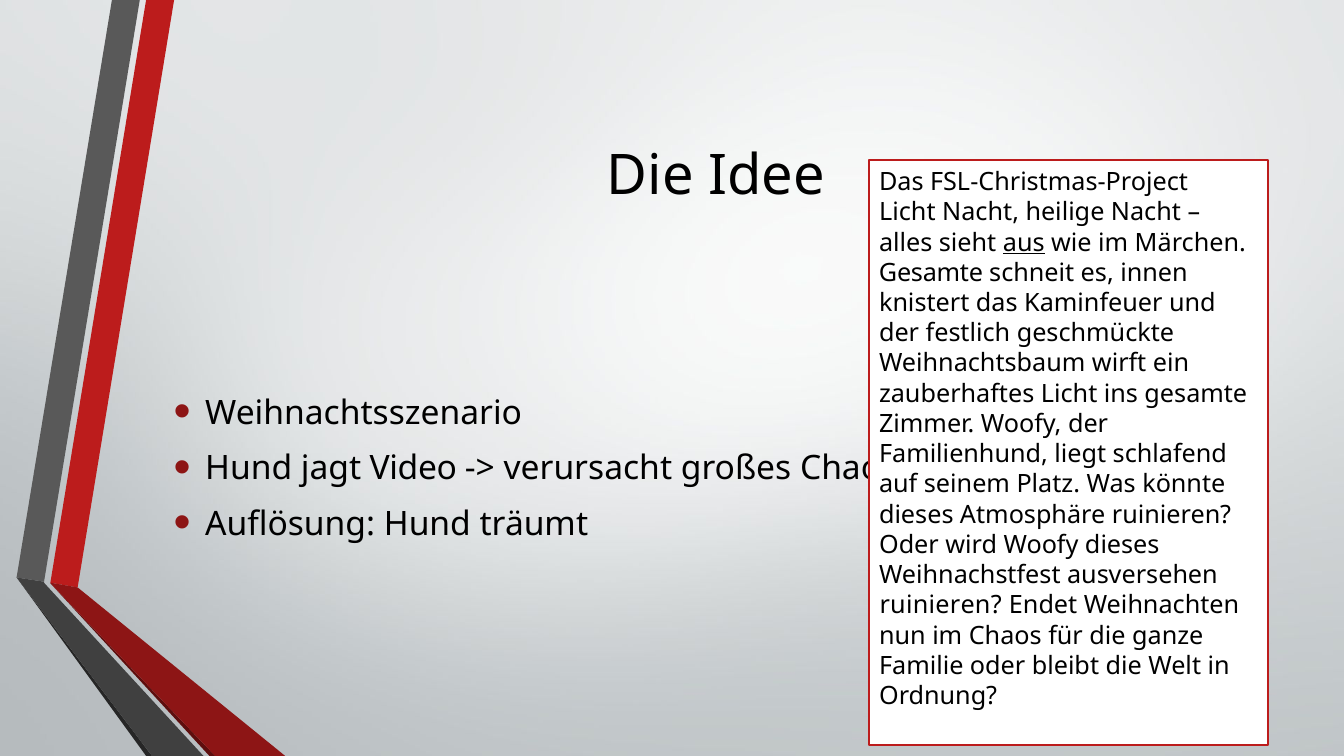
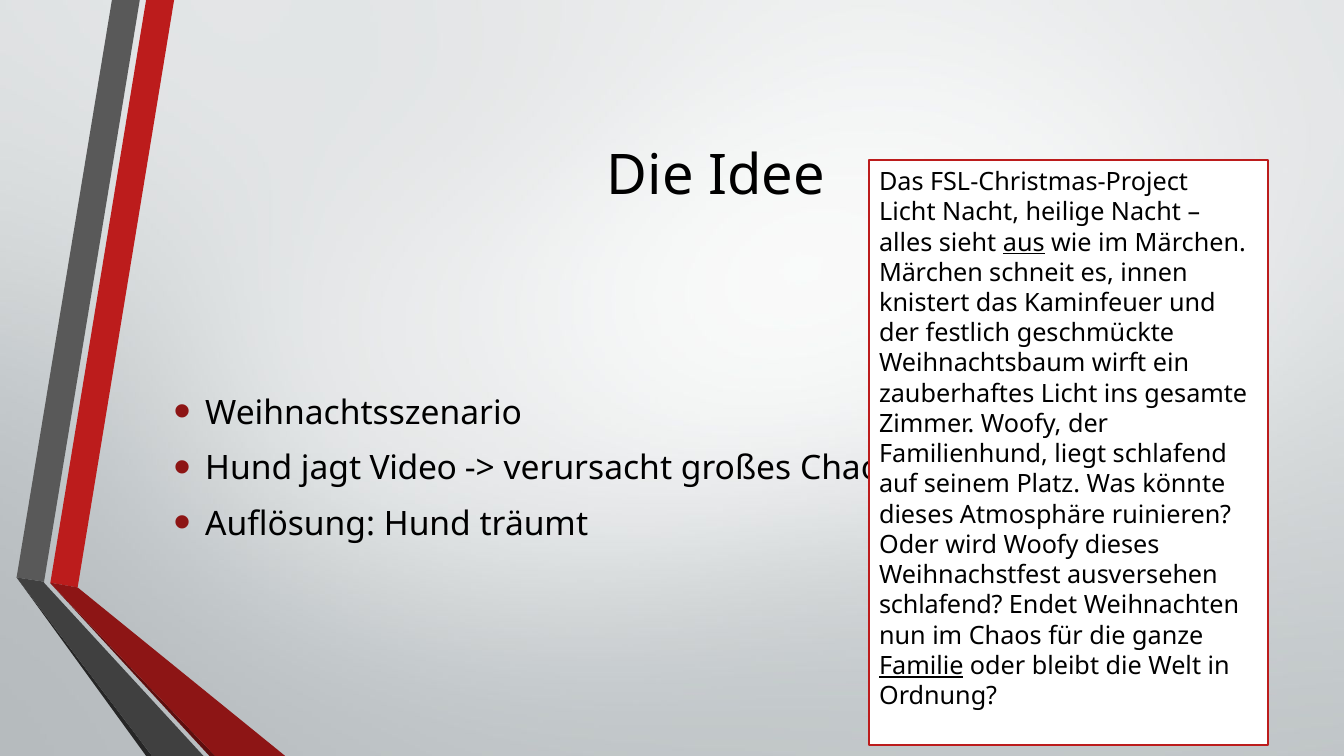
Gesamte: Gesamte -> Märchen (931, 273)
ruinieren: ruinieren -> schlafend (941, 606)
Familie underline: none -> present (921, 666)
